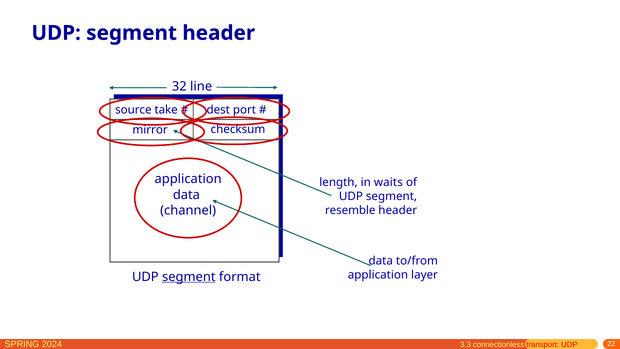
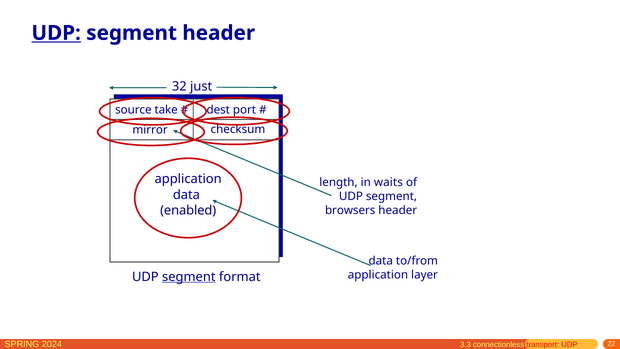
UDP underline: none -> present (56, 33)
line: line -> just (201, 86)
channel: channel -> enabled (188, 210)
resemble: resemble -> browsers (350, 210)
